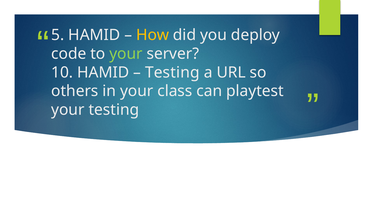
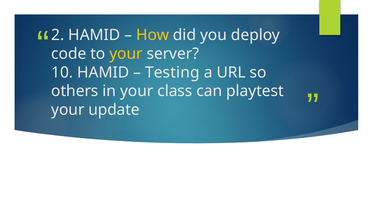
5: 5 -> 2 (58, 35)
your colour: light green -> yellow (126, 54)
your testing: testing -> update (114, 110)
